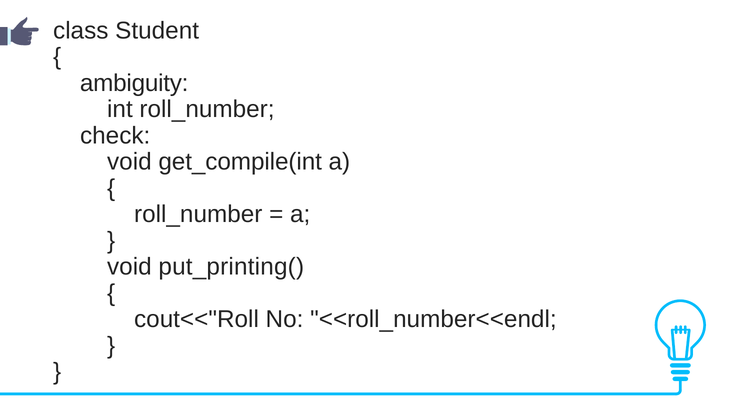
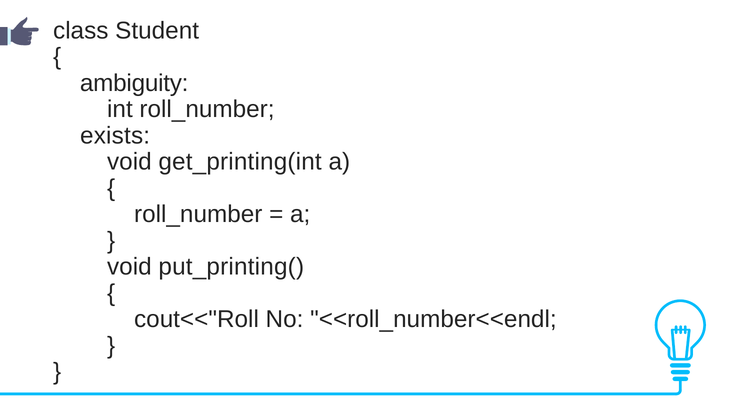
check: check -> exists (115, 136)
get_compile(int: get_compile(int -> get_printing(int (240, 162)
